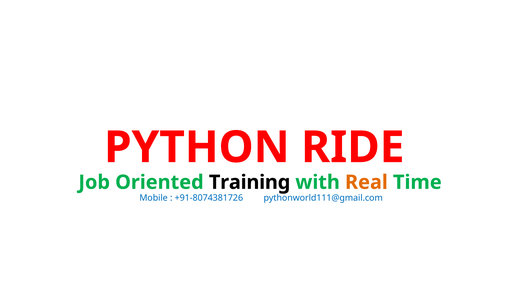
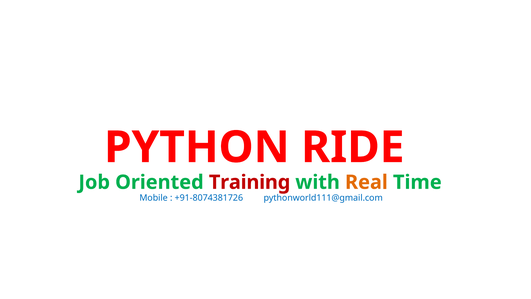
Training colour: black -> red (250, 182)
